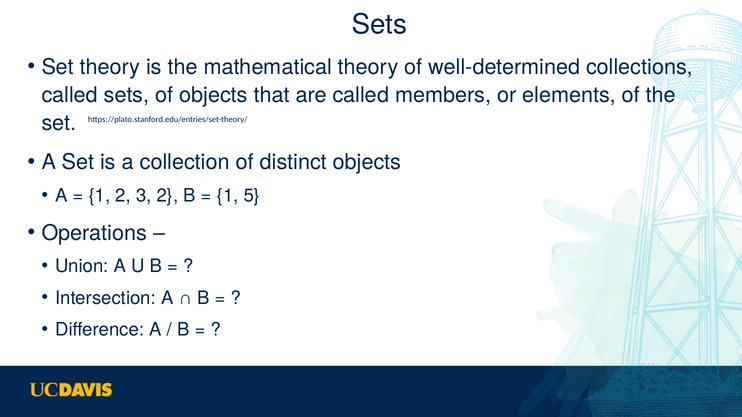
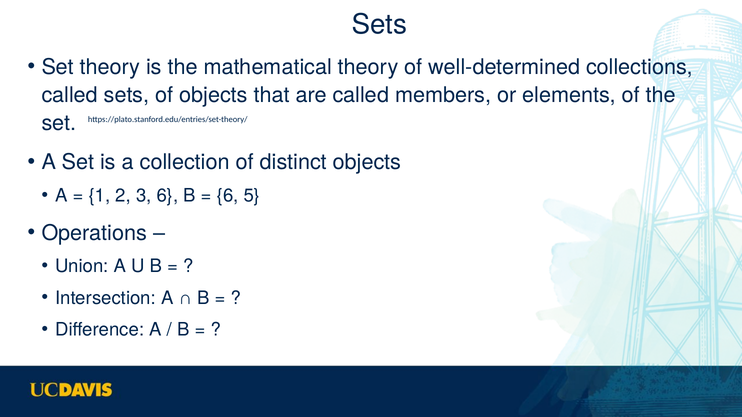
3 2: 2 -> 6 (167, 196)
1: 1 -> 6 (228, 196)
